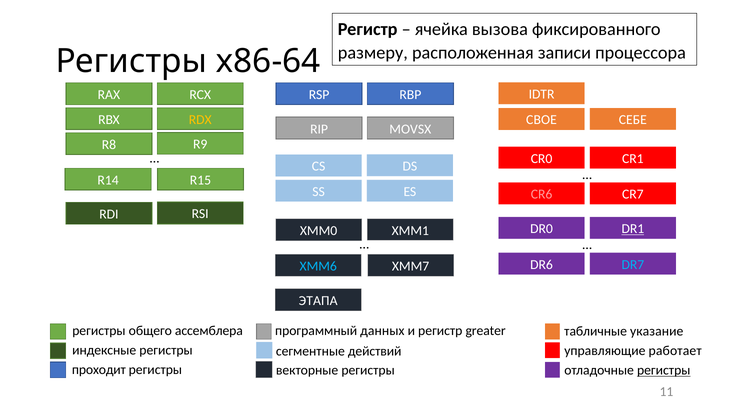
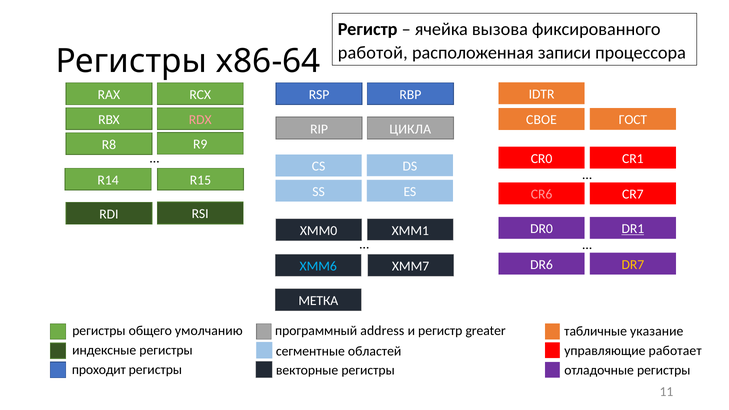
размеру: размеру -> работой (373, 53)
RDX colour: yellow -> pink (200, 120)
СЕБЕ: СЕБЕ -> ГОСТ (633, 120)
MOVSX: MOVSX -> ЦИКЛА (410, 129)
DR7 colour: light blue -> yellow (633, 265)
ЭТАПА: ЭТАПА -> МЕТКА (318, 301)
ассемблера: ассемблера -> умолчанию (209, 331)
данных: данных -> address (382, 331)
действий: действий -> областей (375, 351)
регистры underline: present -> none (664, 370)
